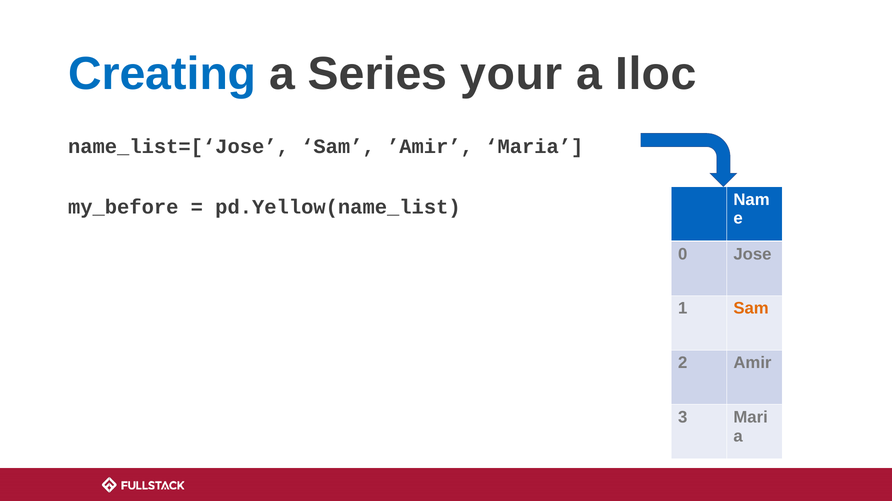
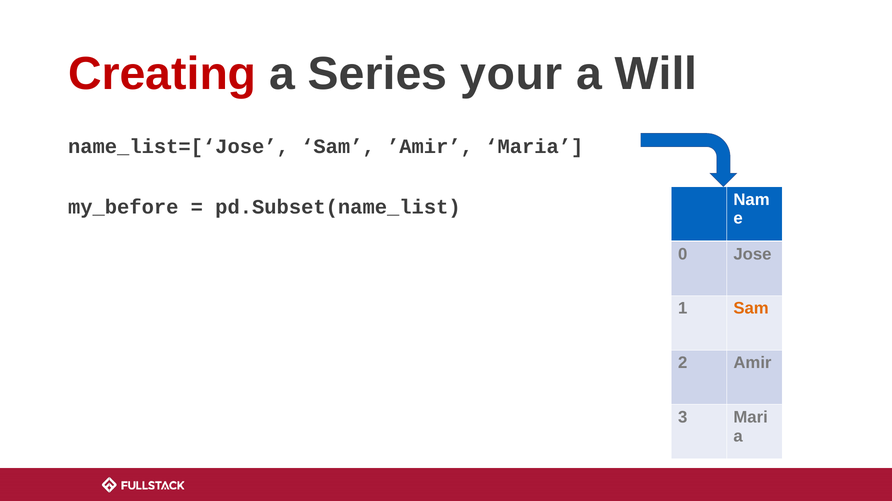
Creating colour: blue -> red (162, 74)
Iloc: Iloc -> Will (656, 74)
pd.Yellow(name_list: pd.Yellow(name_list -> pd.Subset(name_list (338, 207)
